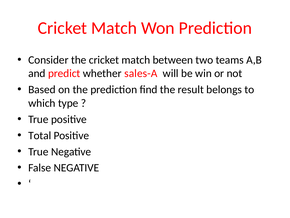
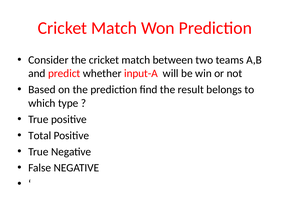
sales-A: sales-A -> input-A (141, 73)
